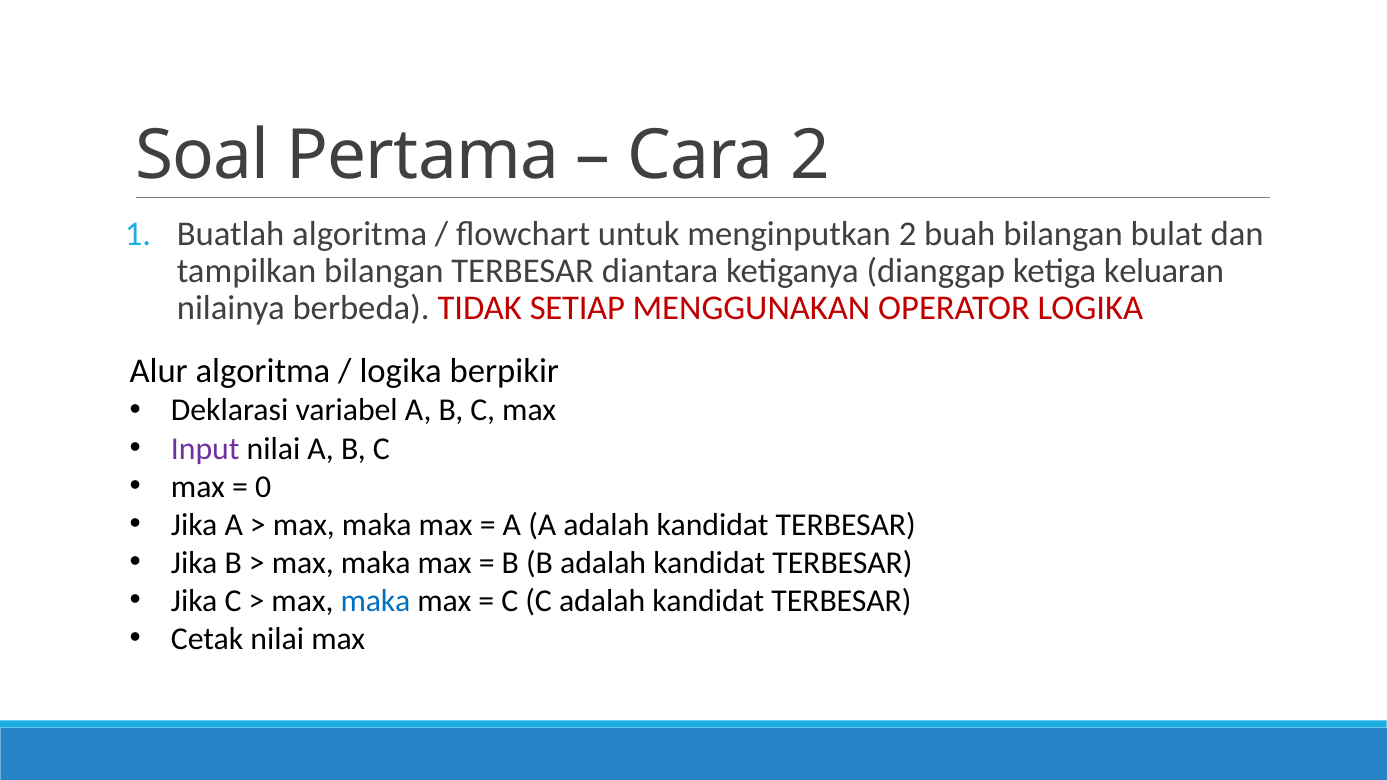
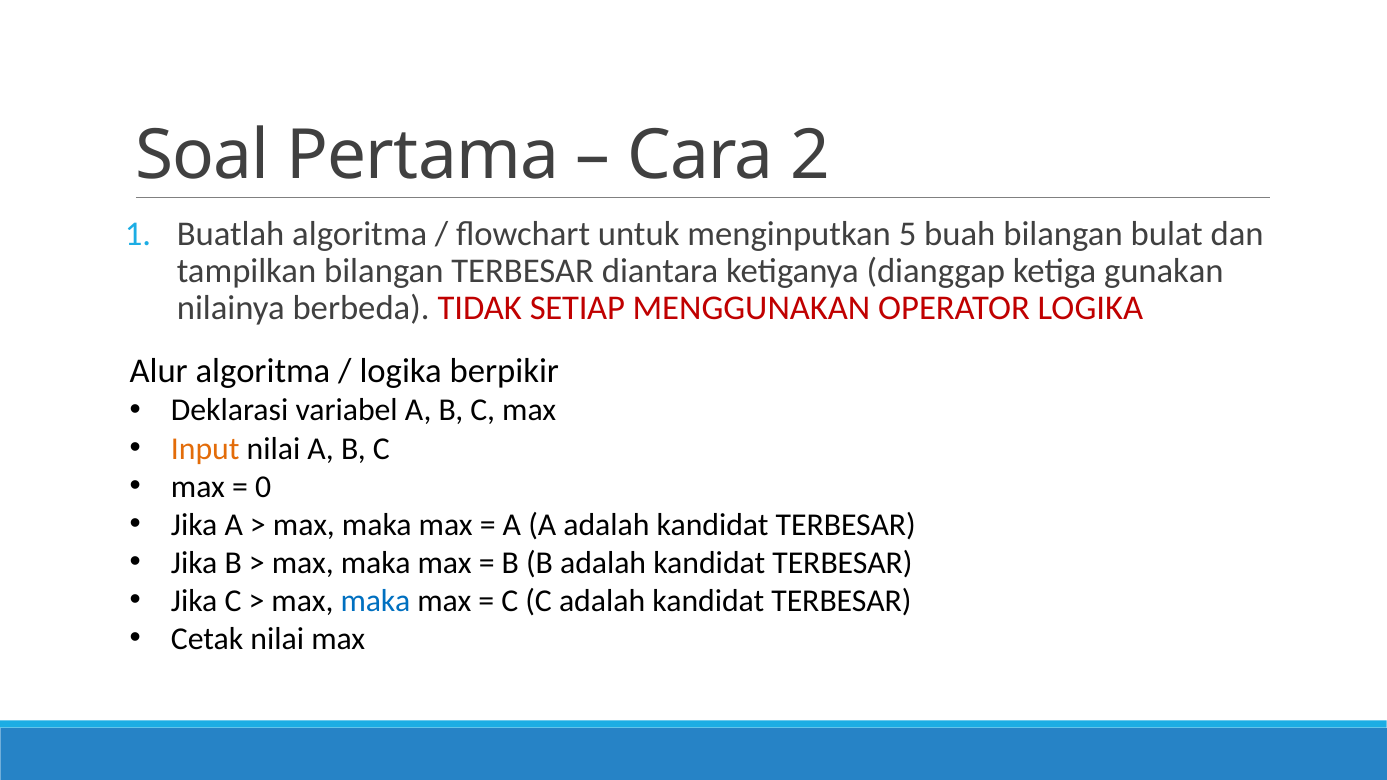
menginputkan 2: 2 -> 5 (908, 234)
keluaran: keluaran -> gunakan (1164, 271)
Input colour: purple -> orange (205, 449)
